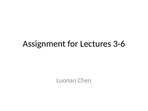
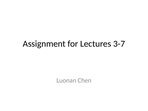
3-6: 3-6 -> 3-7 (119, 44)
